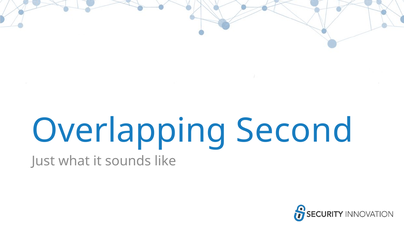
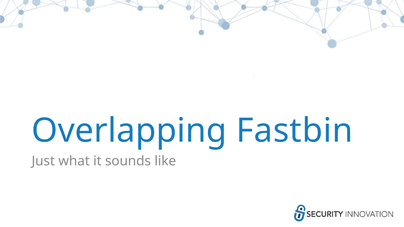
Second: Second -> Fastbin (294, 131)
